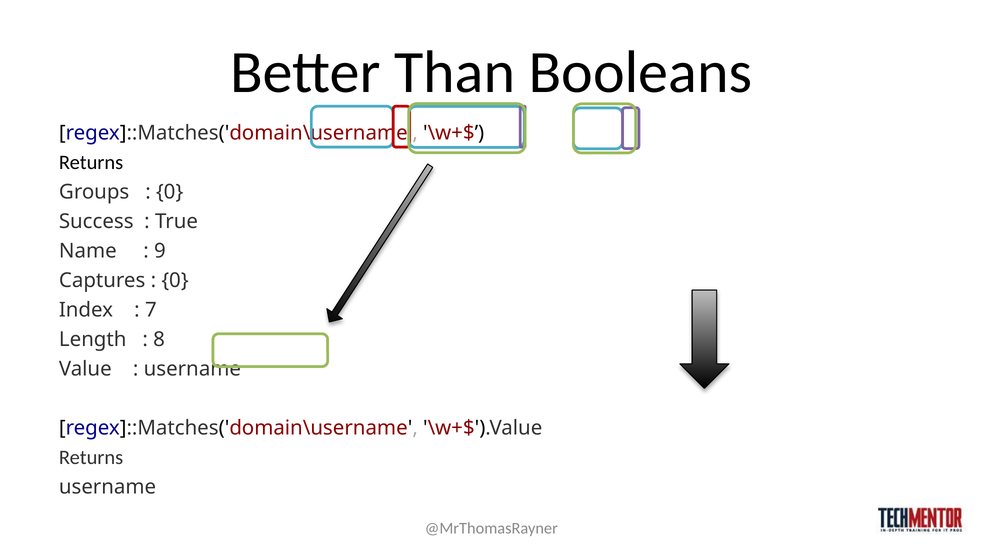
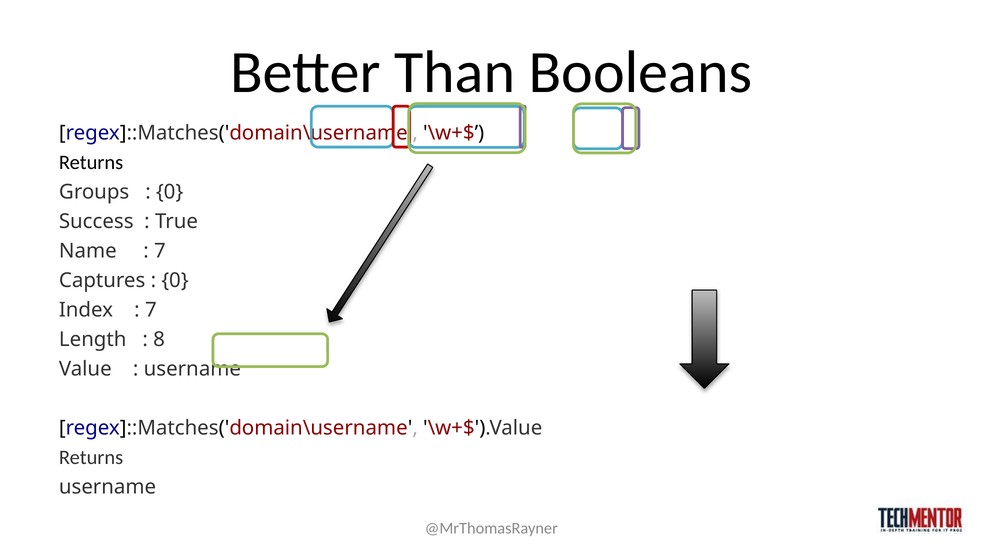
9: 9 -> 7 (160, 251)
